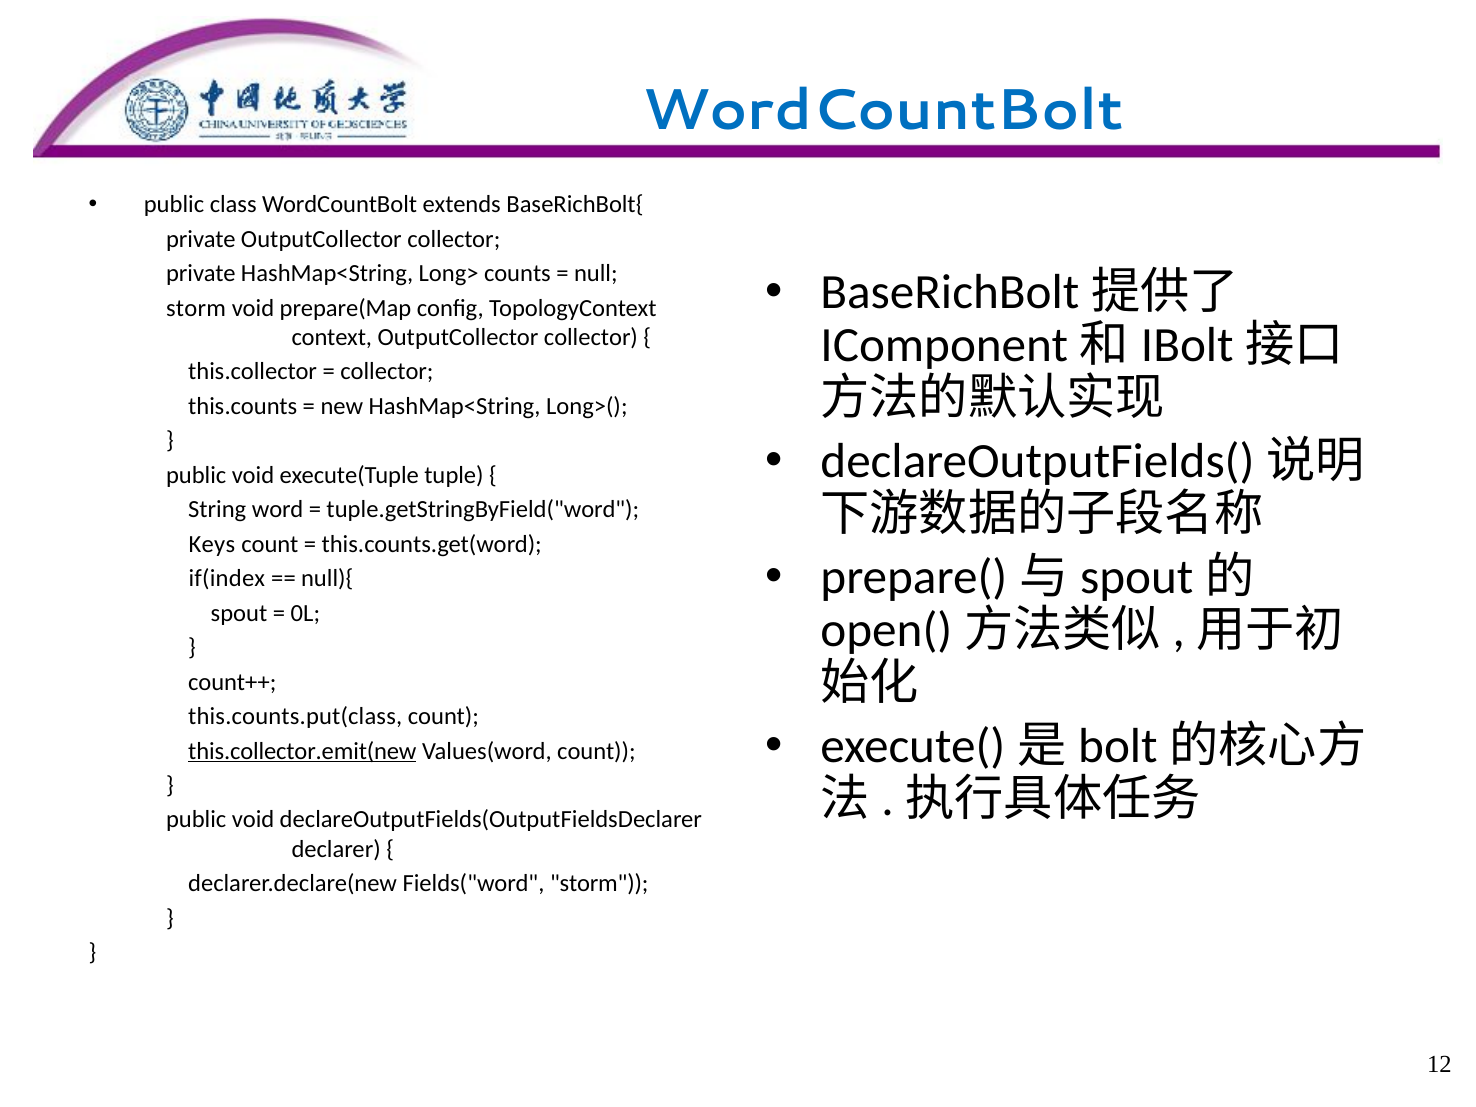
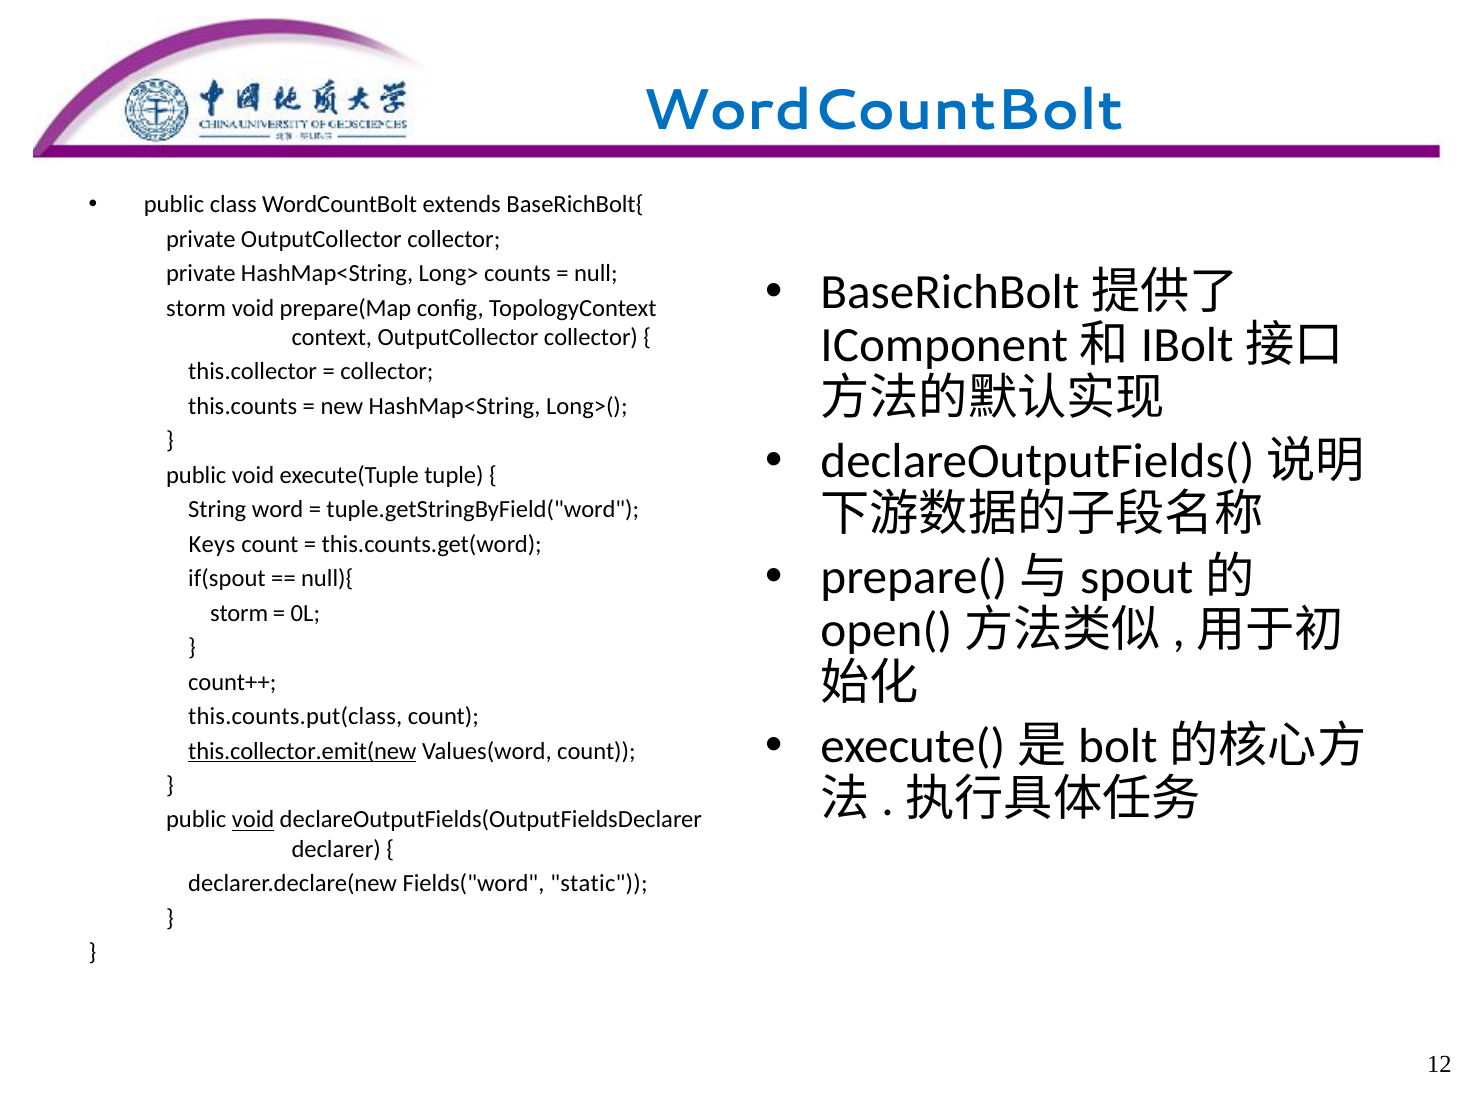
if(index: if(index -> if(spout (227, 579)
spout: spout -> storm (239, 613)
void underline: none -> present (253, 820)
Fields("word storm: storm -> static (599, 884)
